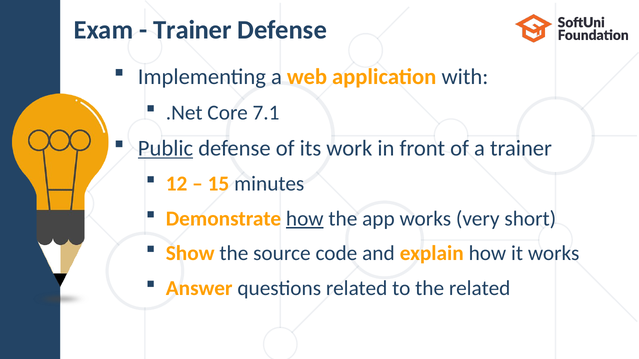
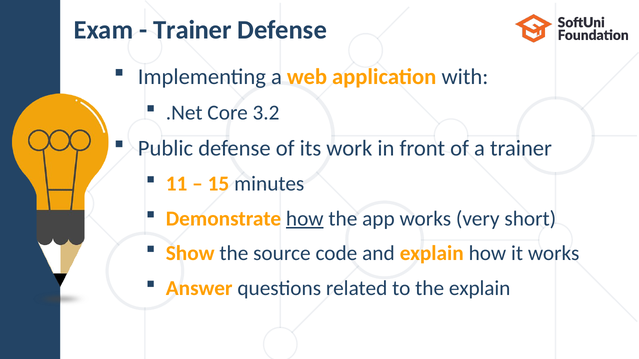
7.1: 7.1 -> 3.2 (266, 113)
Public underline: present -> none (166, 148)
12: 12 -> 11 (177, 184)
the related: related -> explain (480, 289)
